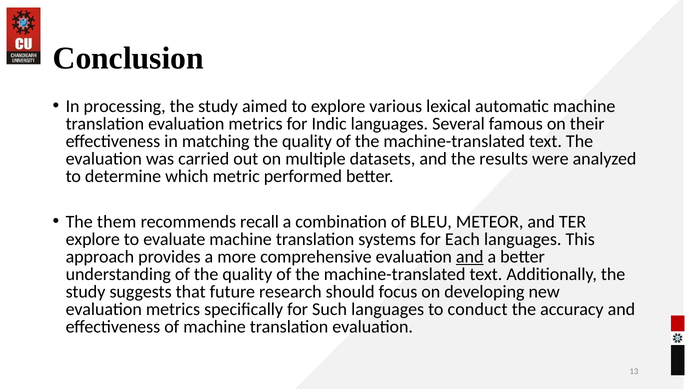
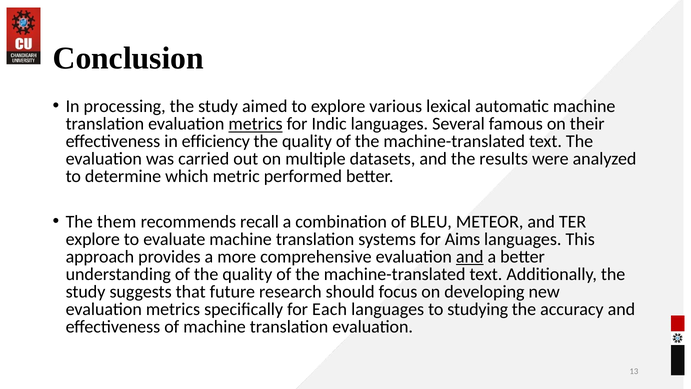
metrics underline: none -> present (256, 124)
matching: matching -> efficiency (216, 141)
Each: Each -> Aims (463, 239)
Such: Such -> Each (330, 309)
conduct: conduct -> studying (478, 309)
